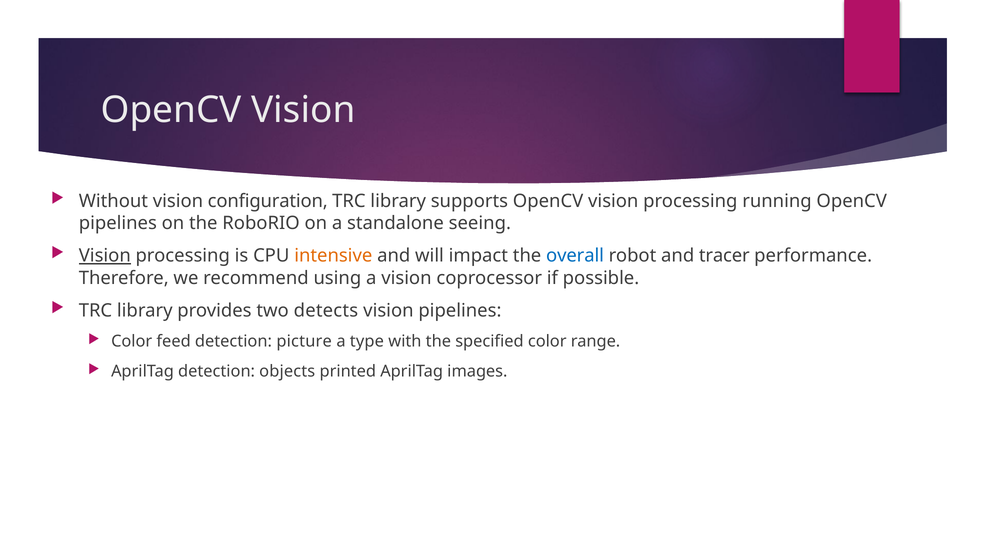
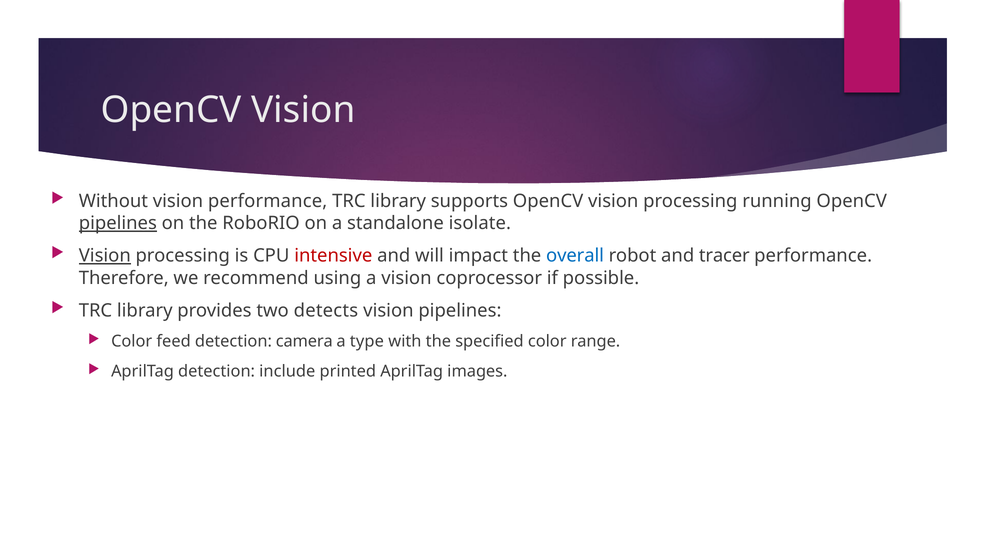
vision configuration: configuration -> performance (268, 201)
pipelines underline: none -> present (118, 223)
seeing: seeing -> isolate (480, 223)
intensive colour: orange -> red (333, 256)
picture: picture -> camera (304, 341)
objects: objects -> include (287, 371)
